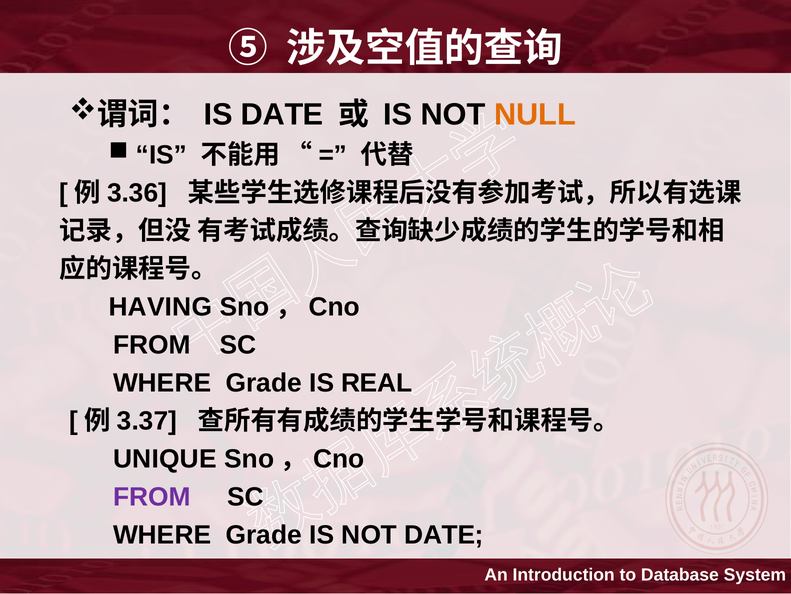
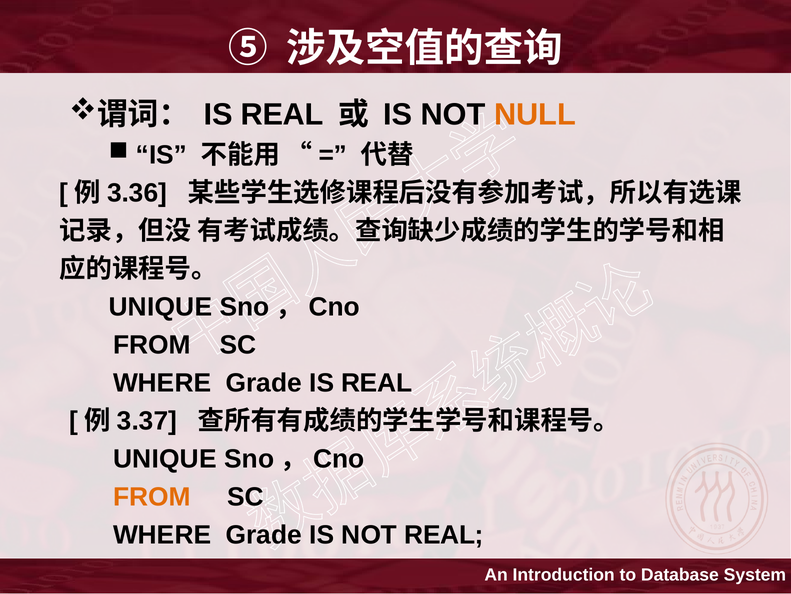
DATE: DATE -> REAL (282, 115)
HAVING: HAVING -> UNIQUE (160, 307)
FROM colour: purple -> orange (152, 497)
NOT DATE: DATE -> REAL (444, 535)
